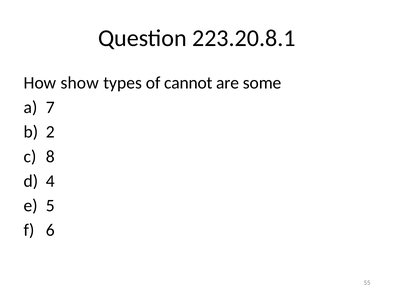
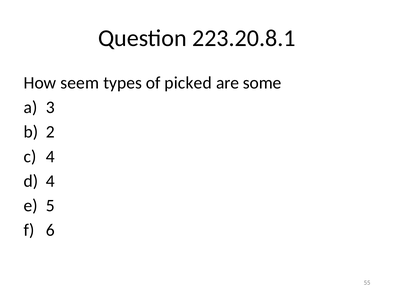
show: show -> seem (80, 83)
cannot: cannot -> picked (188, 83)
7: 7 -> 3 (50, 107)
8: 8 -> 4 (50, 156)
